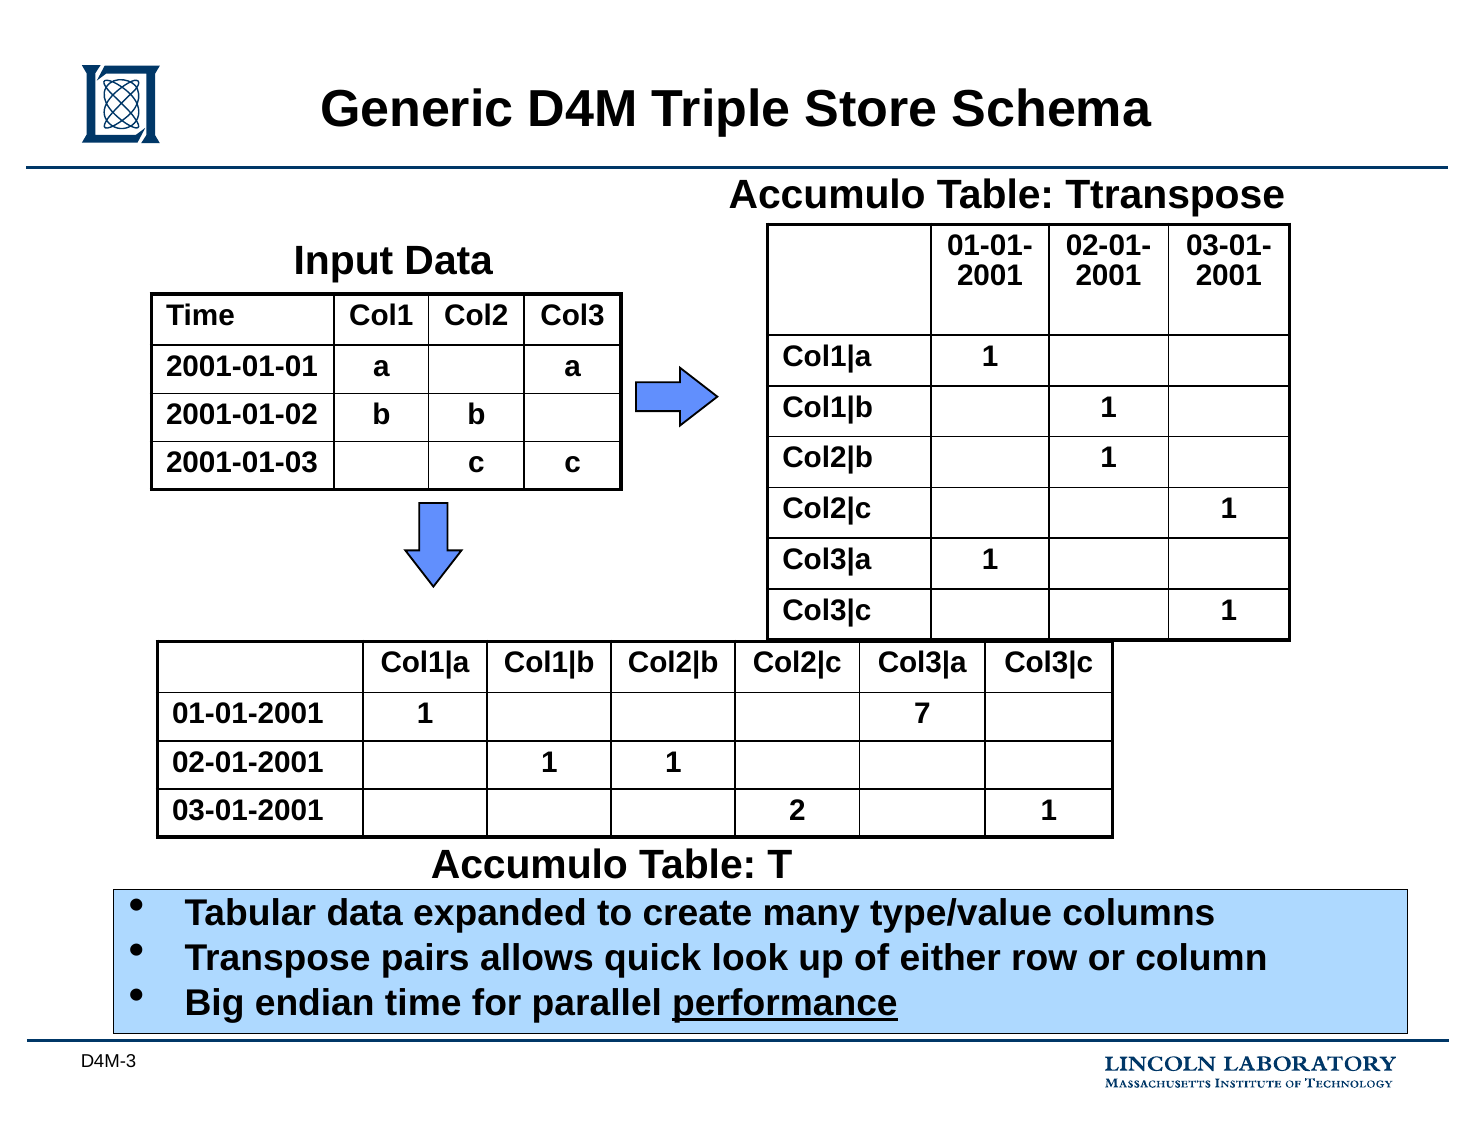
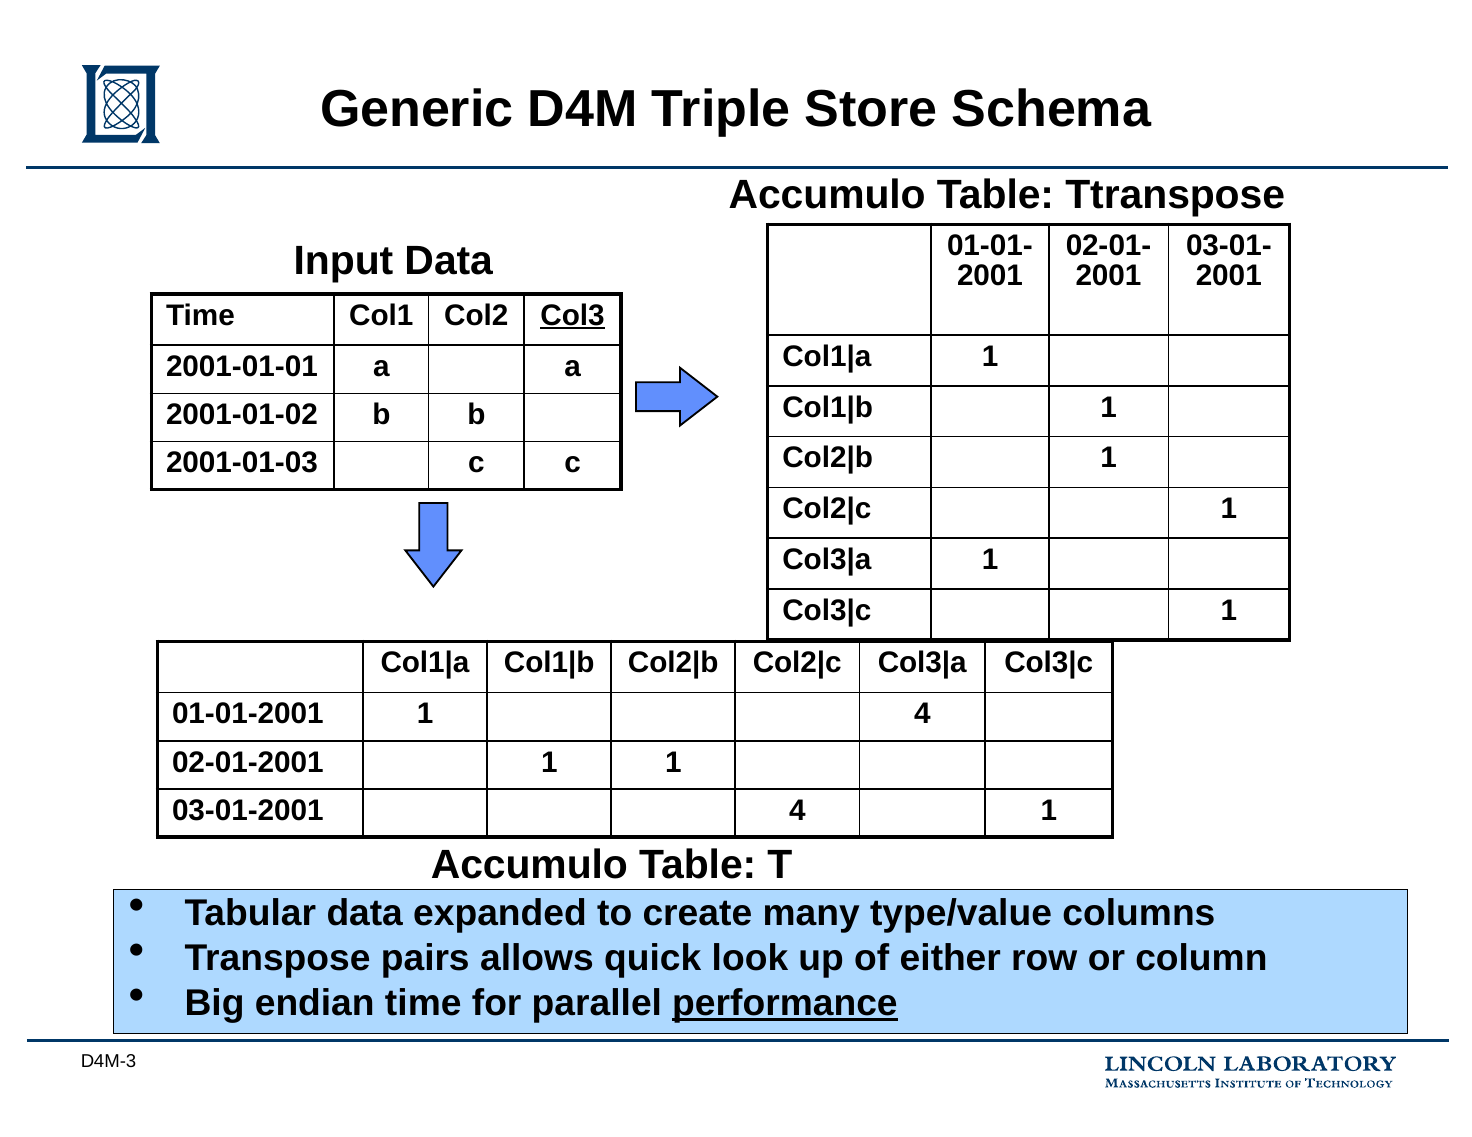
Col3 underline: none -> present (572, 316)
1 7: 7 -> 4 (922, 714)
03-01-2001 2: 2 -> 4 (797, 811)
